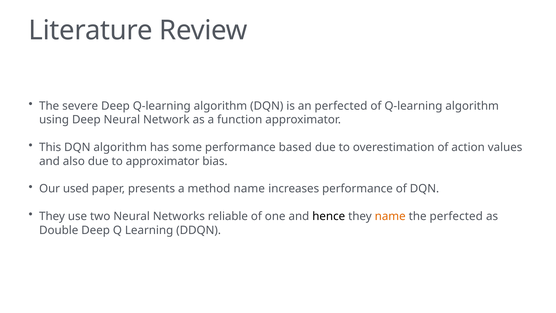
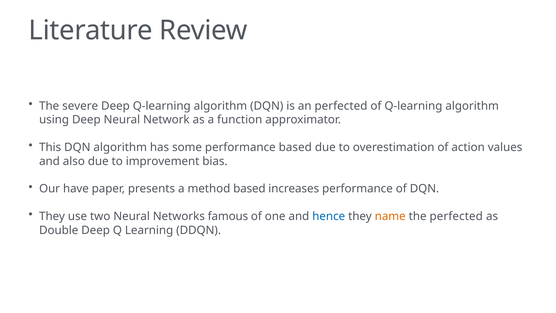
to approximator: approximator -> improvement (163, 161)
used: used -> have (76, 189)
method name: name -> based (249, 189)
reliable: reliable -> famous (228, 216)
hence colour: black -> blue (329, 216)
